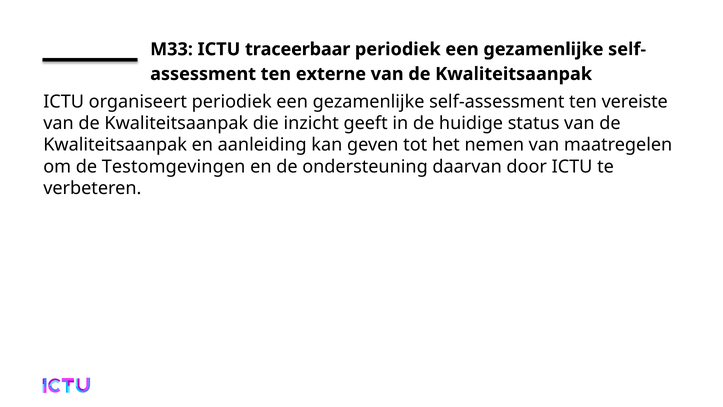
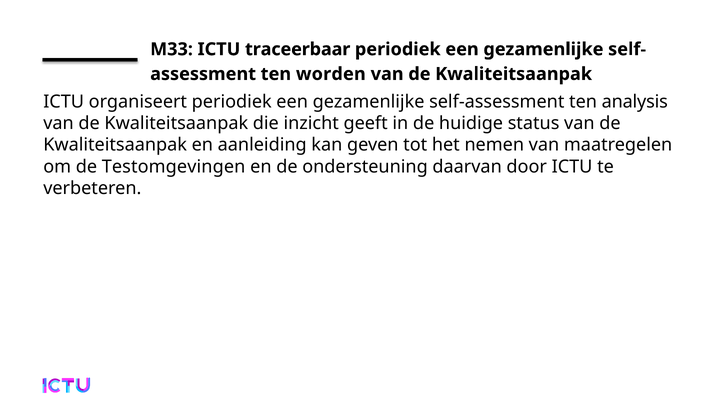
externe: externe -> worden (331, 74)
vereiste: vereiste -> analysis (635, 102)
